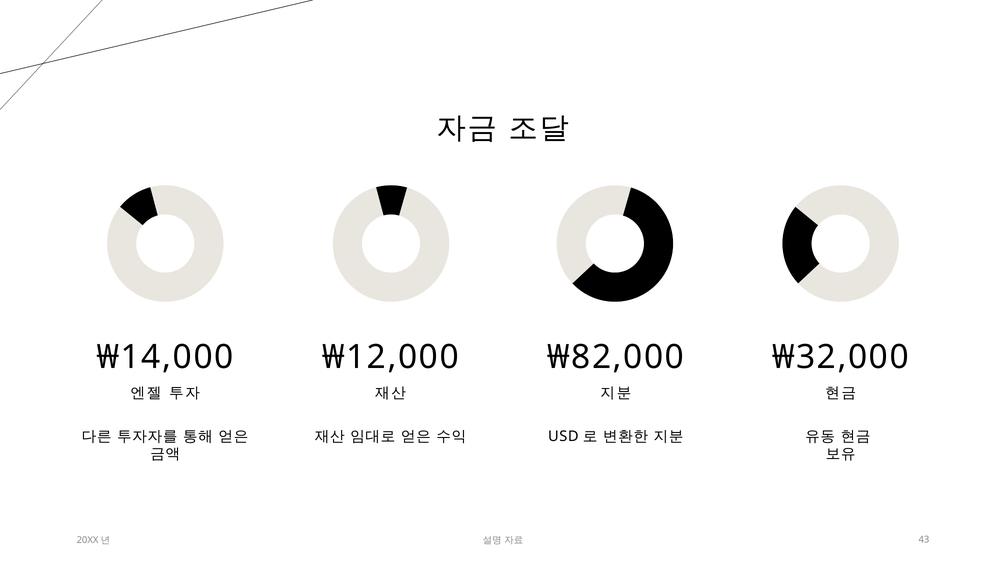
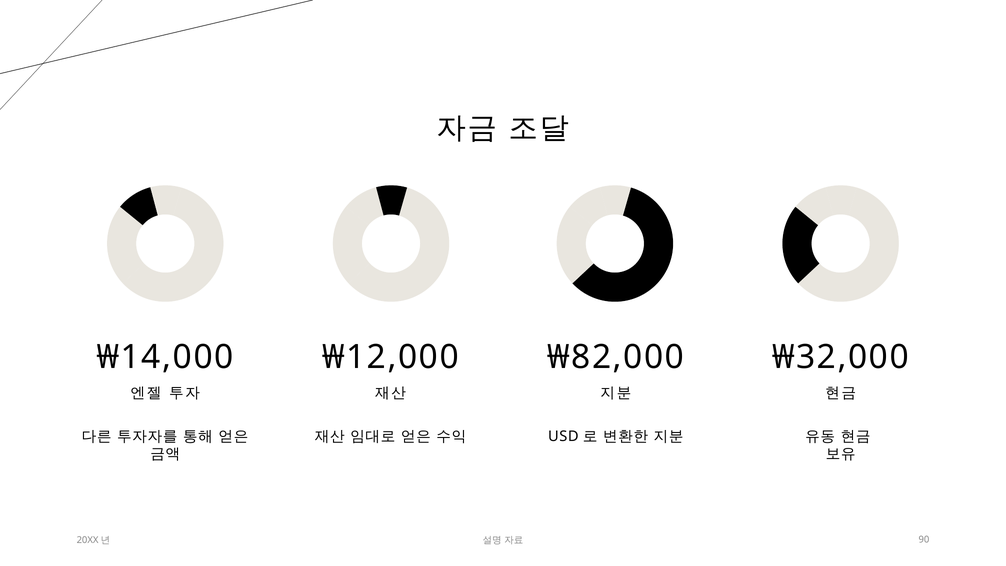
43: 43 -> 90 (924, 539)
